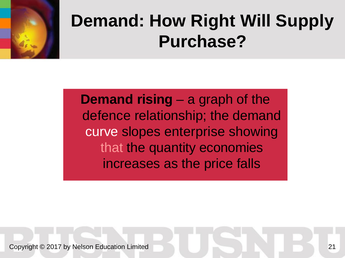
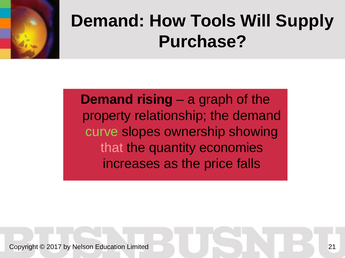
Right: Right -> Tools (213, 21)
defence: defence -> property (107, 116)
curve colour: white -> light green (102, 132)
enterprise: enterprise -> ownership (195, 132)
